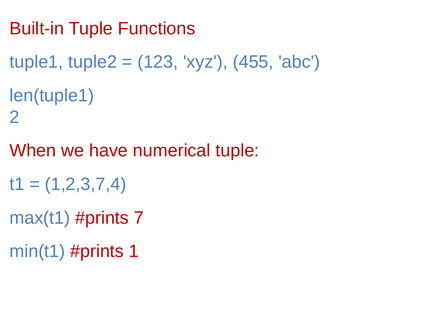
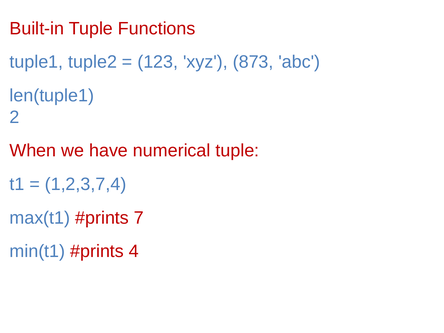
455: 455 -> 873 (253, 62)
1: 1 -> 4 (134, 251)
